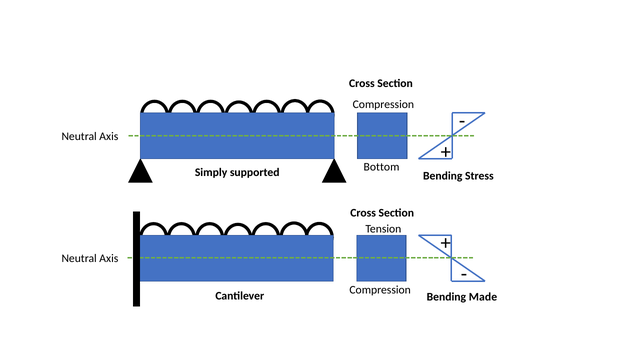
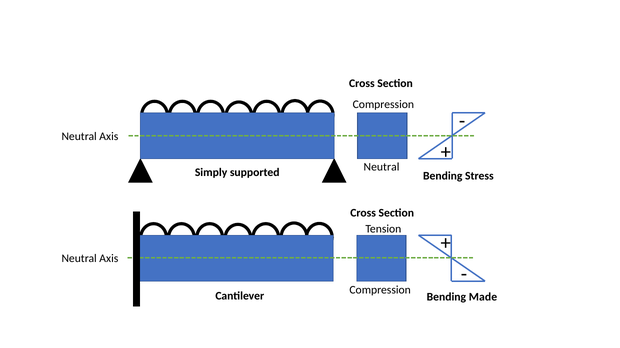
Bottom: Bottom -> Neutral (382, 167)
